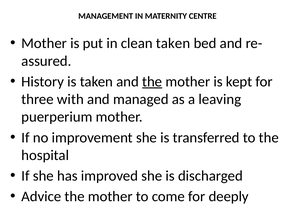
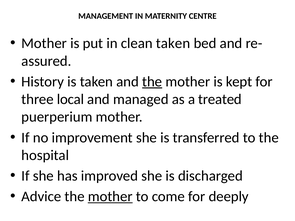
with: with -> local (70, 99)
leaving: leaving -> treated (220, 99)
mother underline: none -> present (110, 197)
